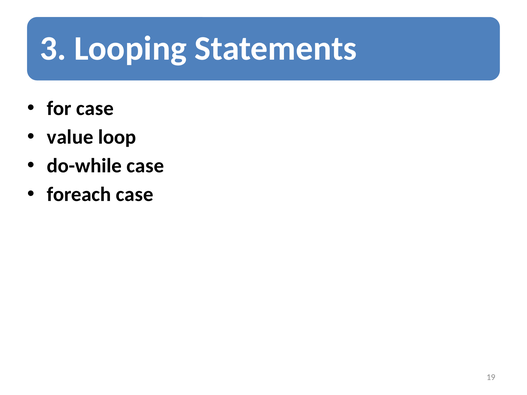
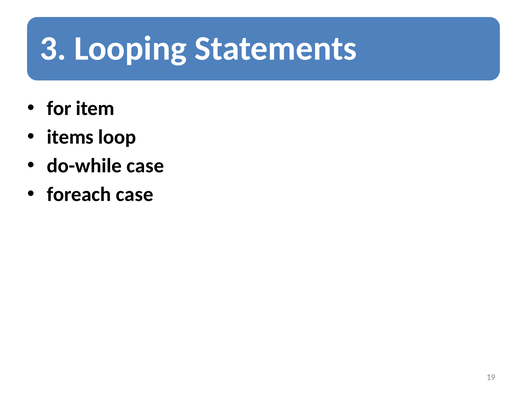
for case: case -> item (95, 109)
value: value -> items (70, 137)
